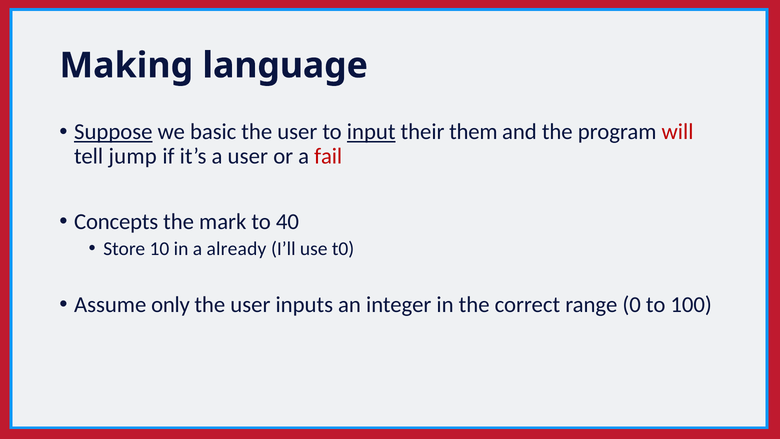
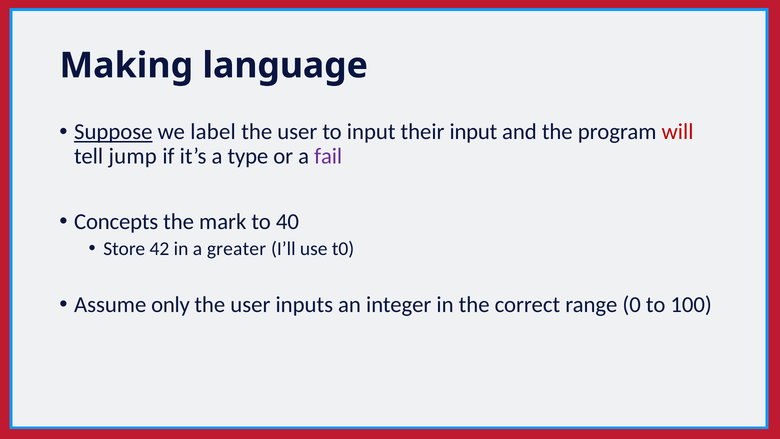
basic: basic -> label (213, 132)
input underline: present -> none (371, 132)
their them: them -> input (473, 132)
a user: user -> type (248, 156)
fail colour: red -> purple (328, 156)
10: 10 -> 42 (159, 249)
already: already -> greater (236, 249)
